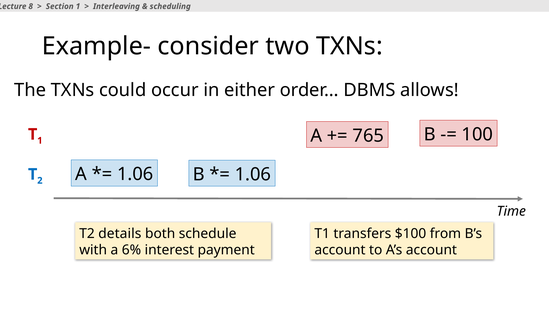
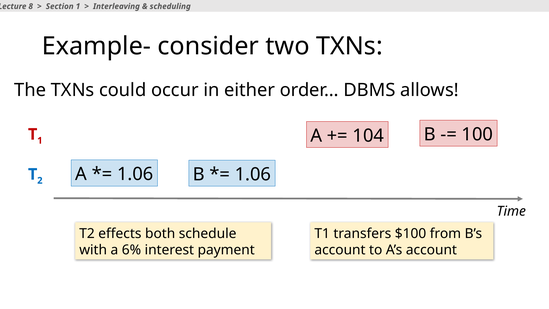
765: 765 -> 104 (368, 136)
details: details -> effects (120, 233)
